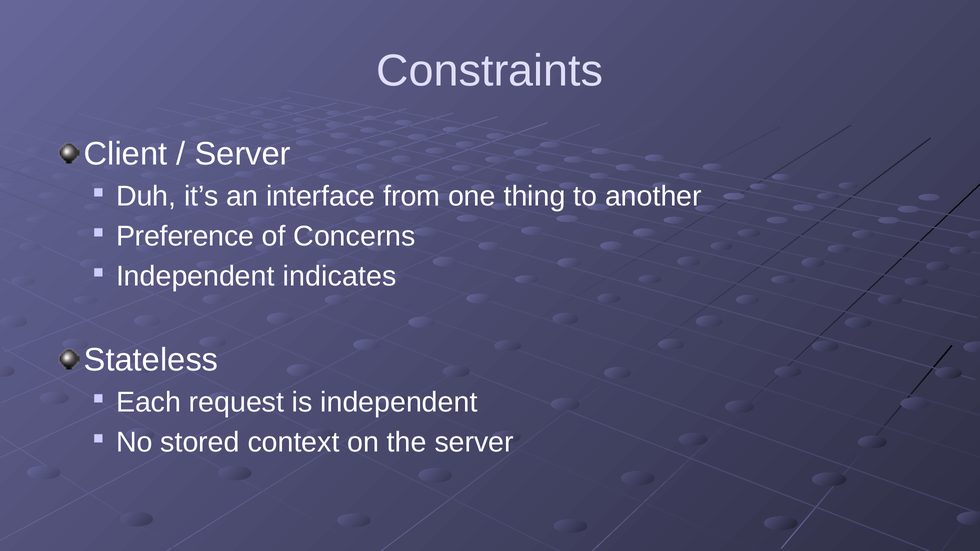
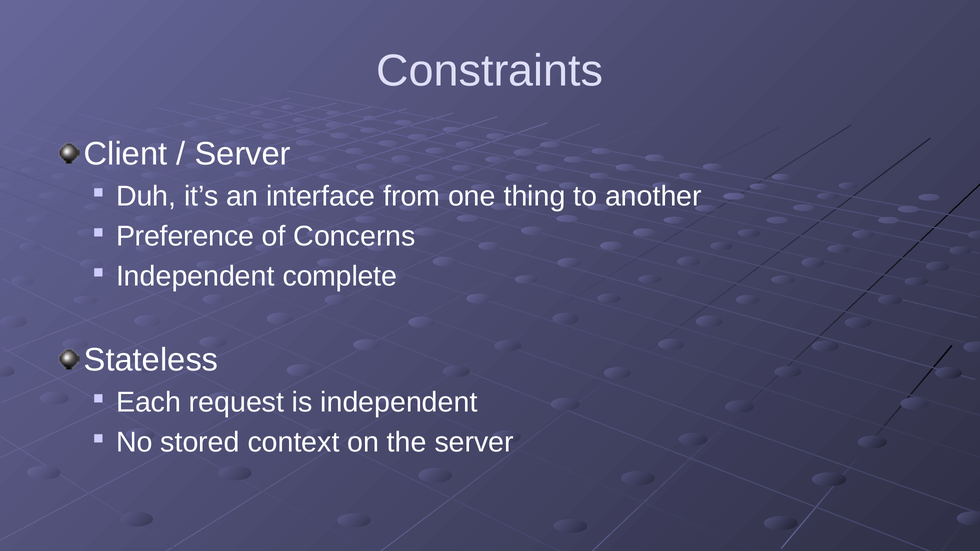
indicates: indicates -> complete (340, 276)
